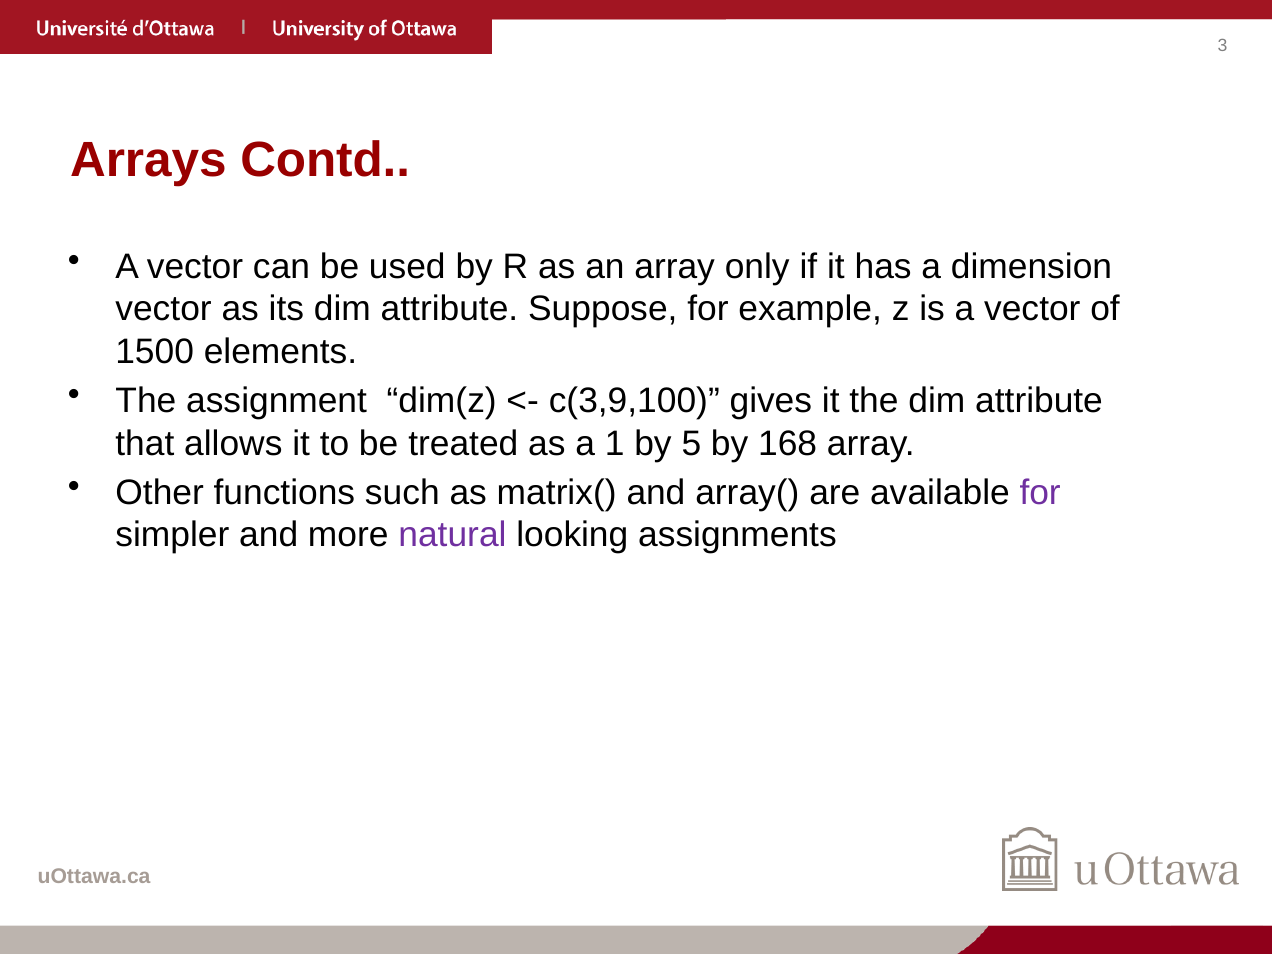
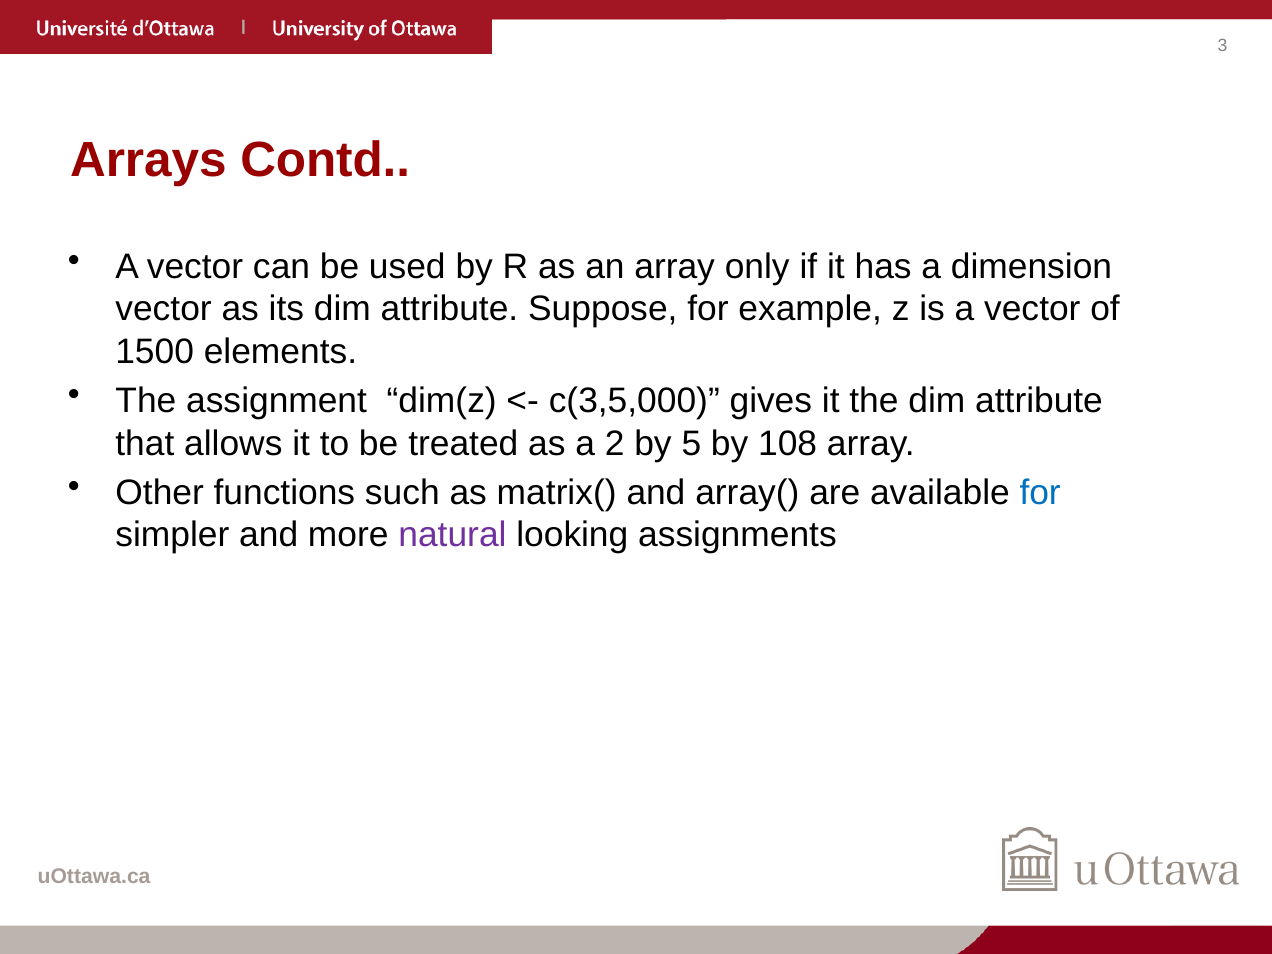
c(3,9,100: c(3,9,100 -> c(3,5,000 (634, 401)
1: 1 -> 2 (615, 443)
168: 168 -> 108 (788, 443)
for colour: purple -> blue (1040, 493)
